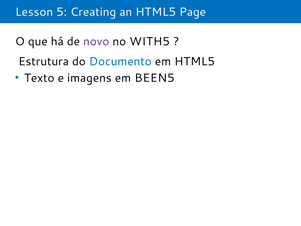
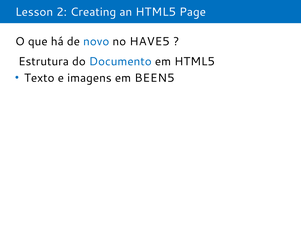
5: 5 -> 2 (62, 12)
novo colour: purple -> blue (96, 41)
WITH5: WITH5 -> HAVE5 (150, 41)
